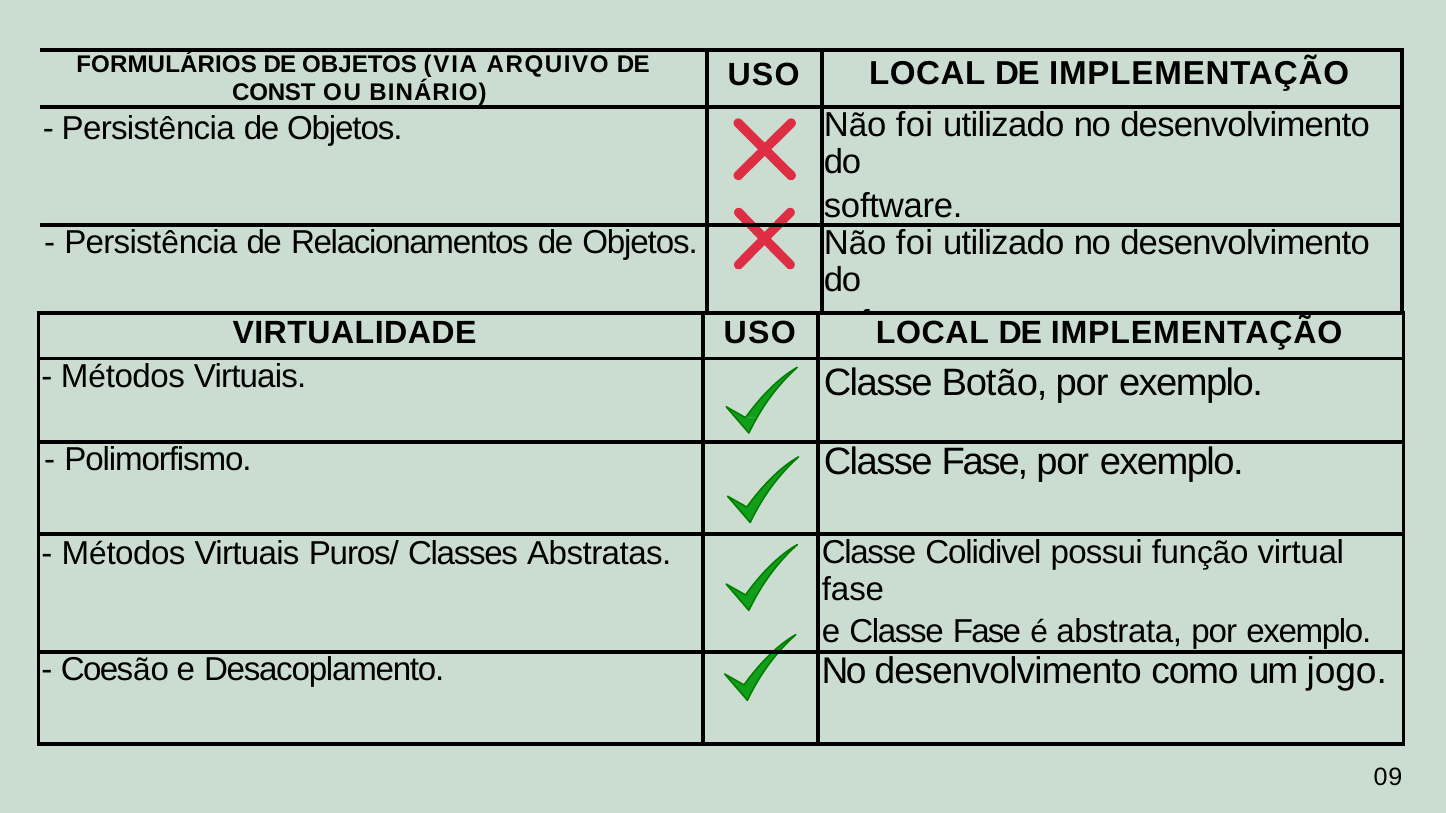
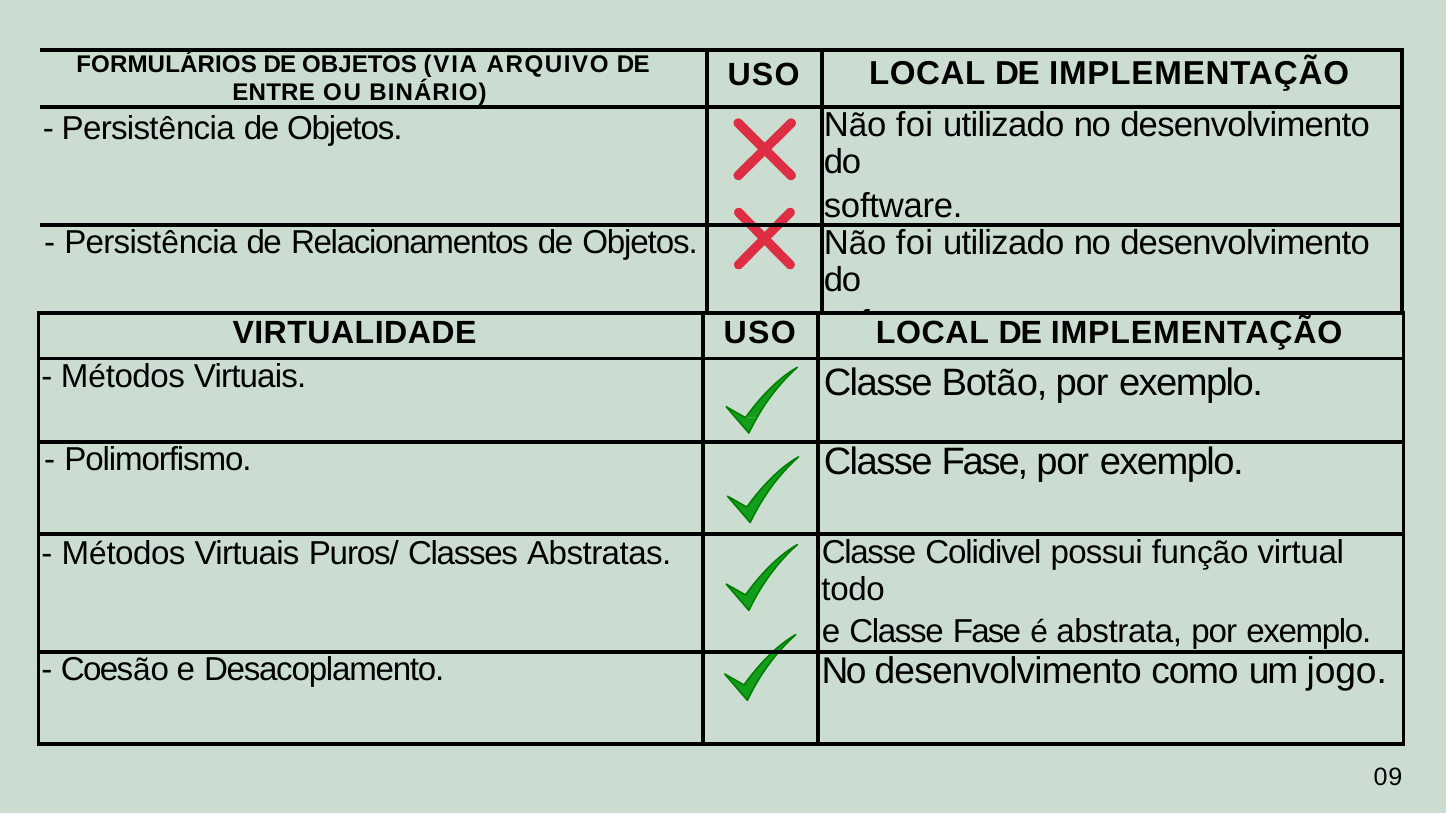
CONST: CONST -> ENTRE (274, 93)
fase: fase -> todo (853, 590)
